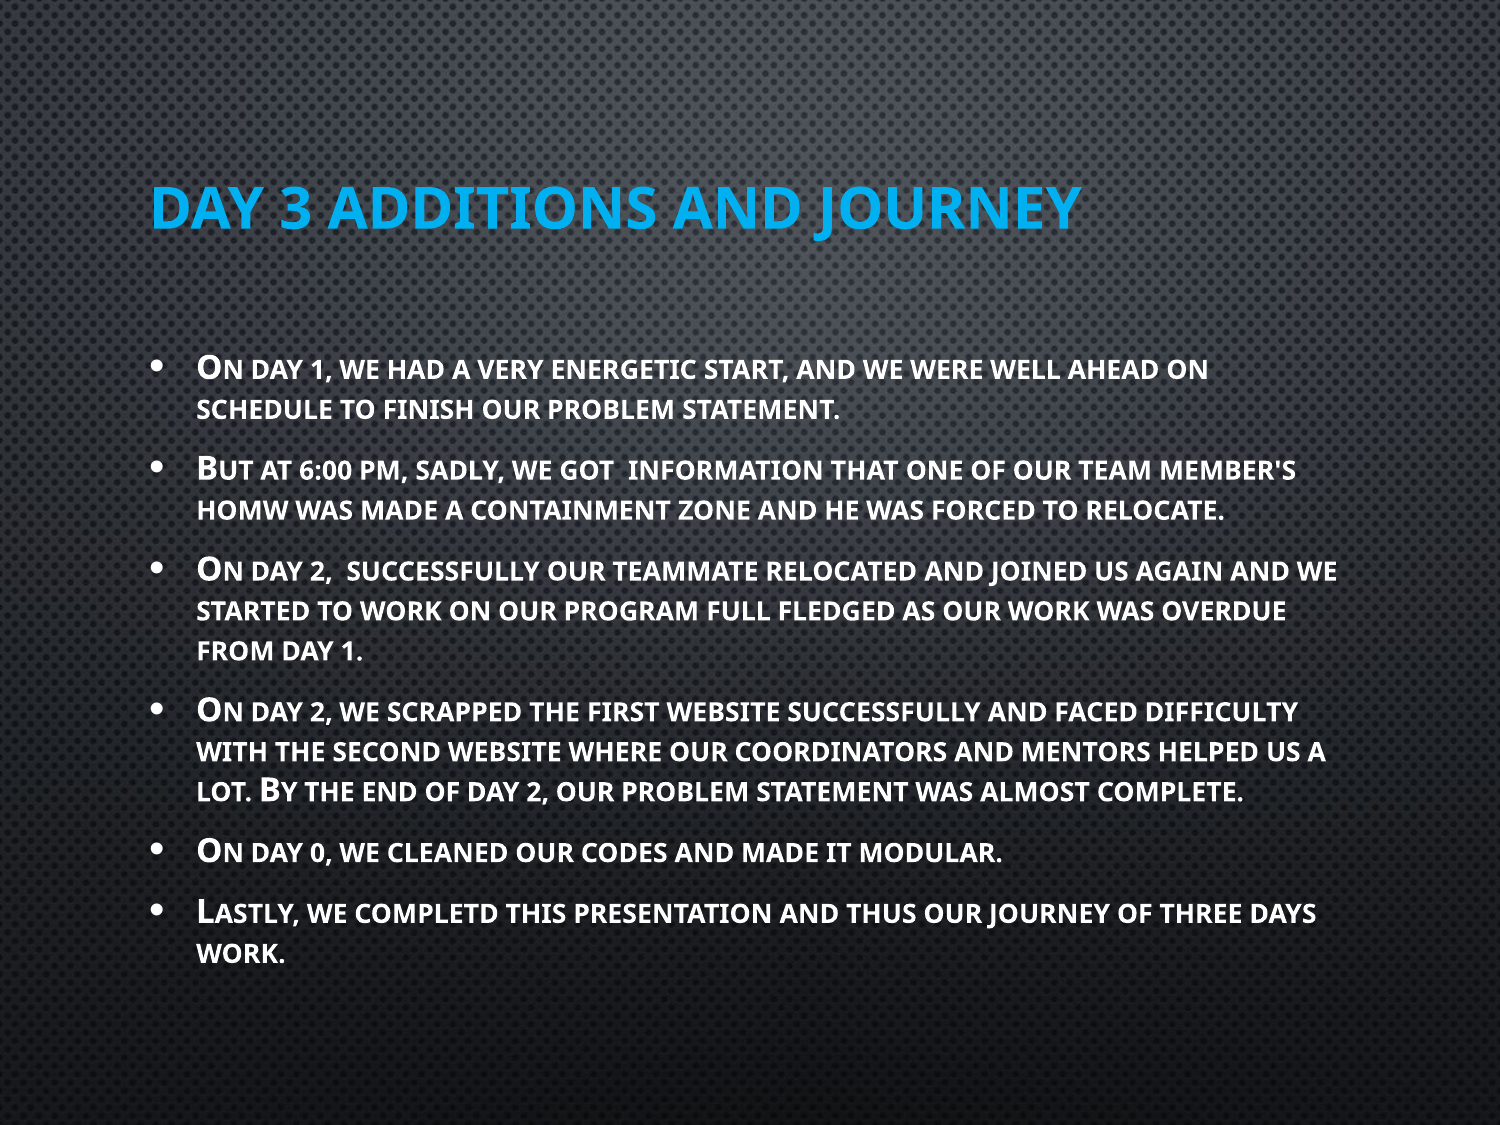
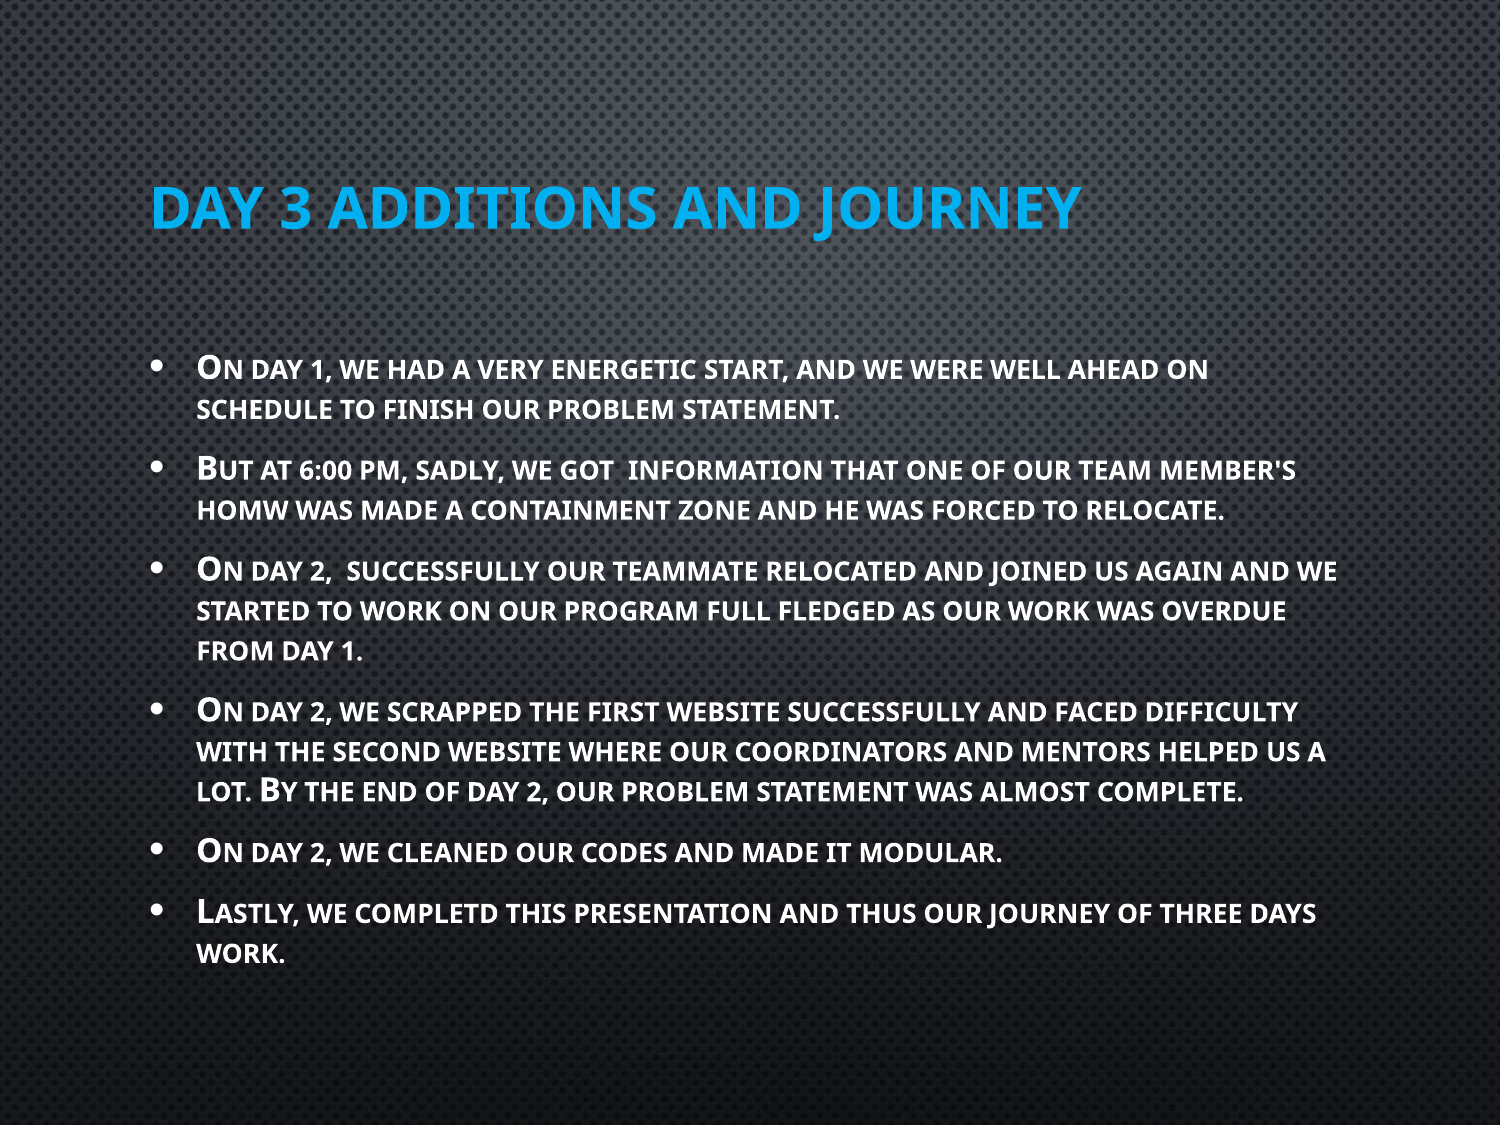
0: 0 -> 2 (321, 853)
